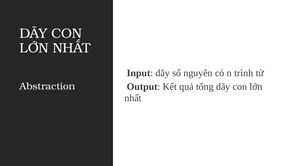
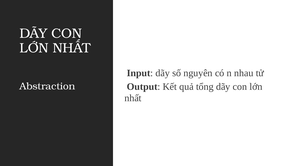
trình: trình -> nhau (244, 73)
